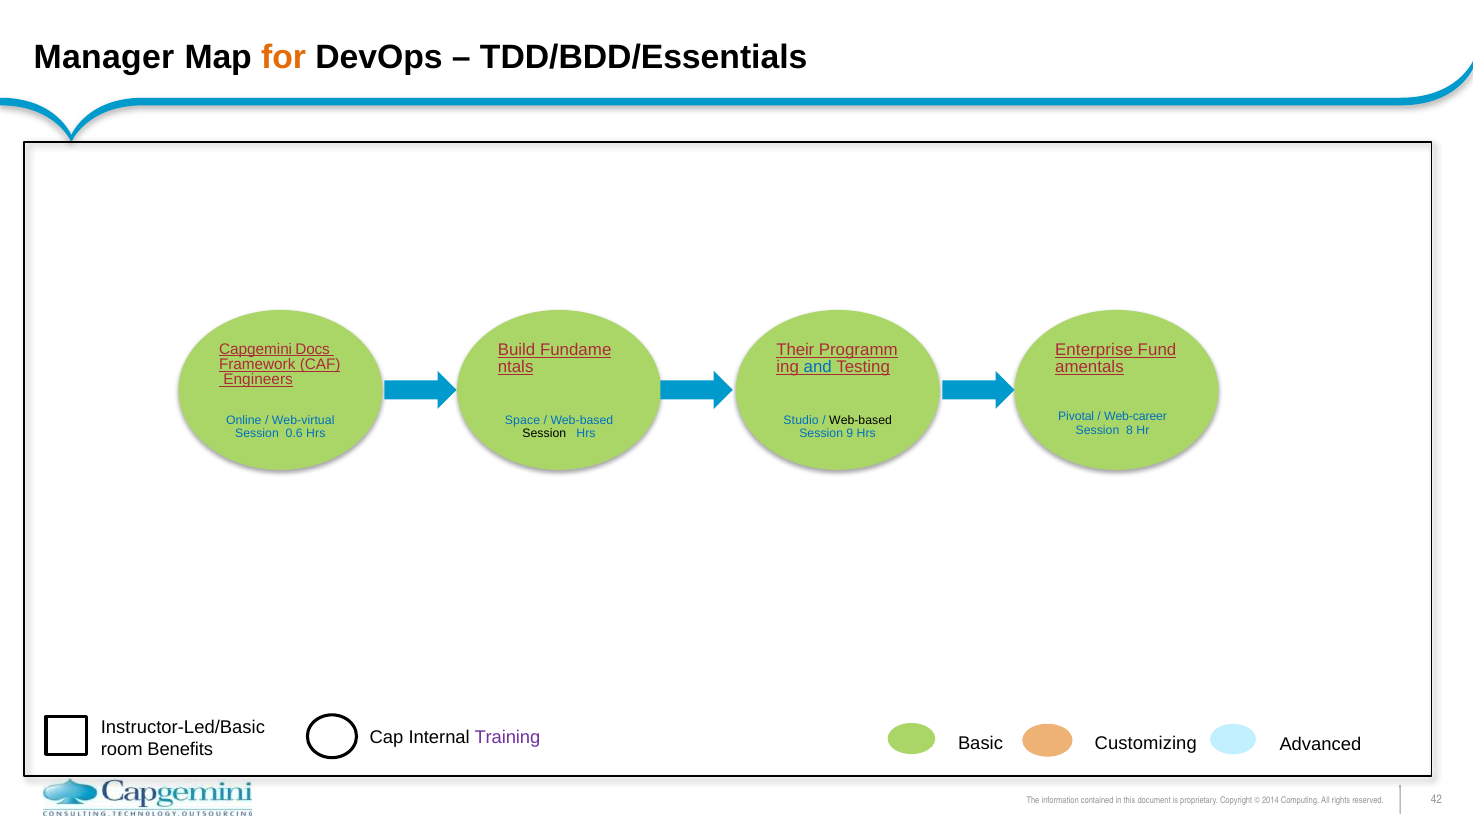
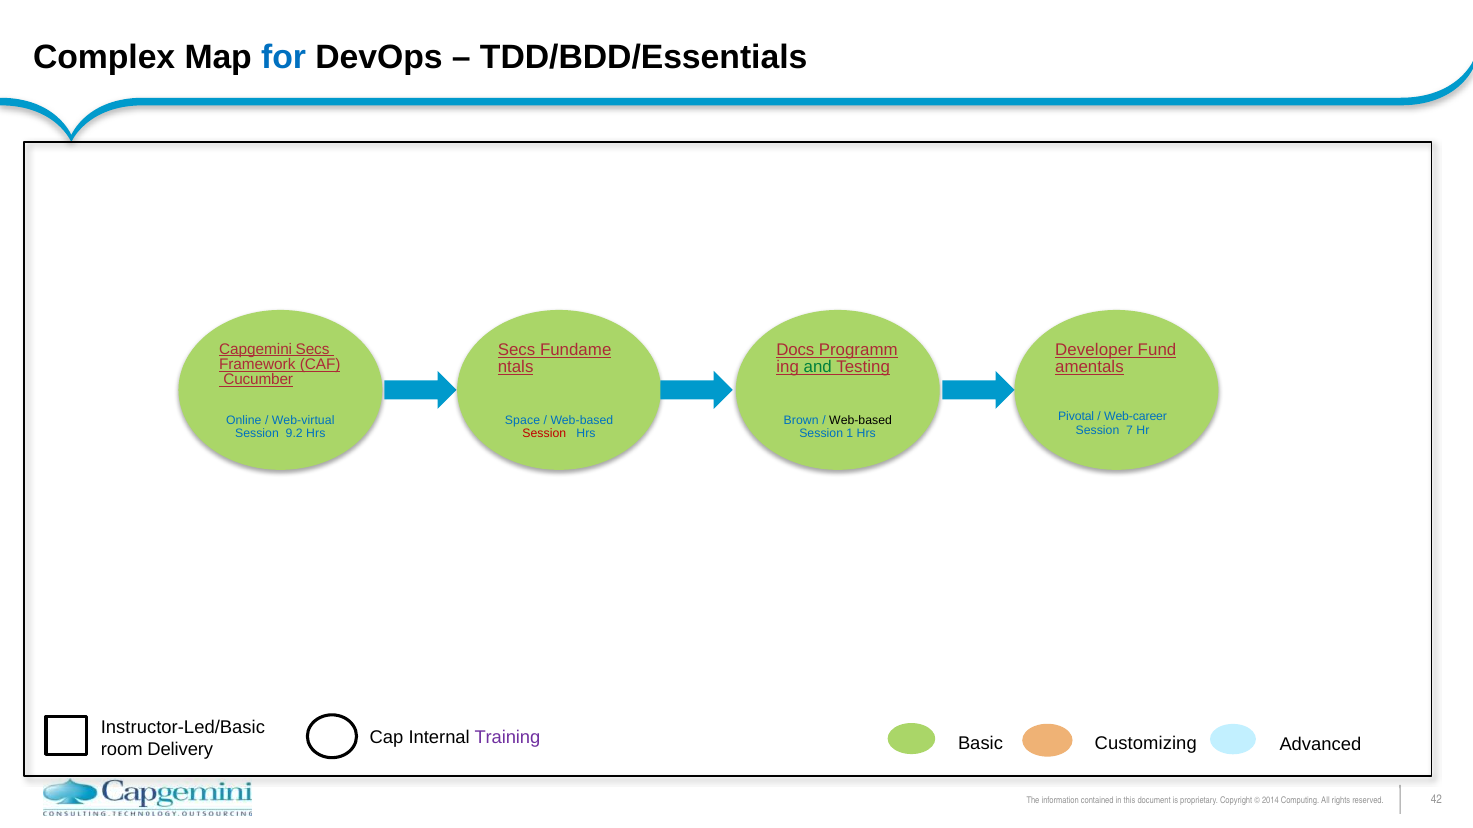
Manager: Manager -> Complex (104, 57)
for colour: orange -> blue (284, 57)
Capgemini Docs: Docs -> Secs (313, 349)
Build: Build -> Secs (517, 350)
Their: Their -> Docs (795, 350)
Enterprise: Enterprise -> Developer (1094, 350)
and colour: blue -> green (818, 367)
Engineers: Engineers -> Cucumber (258, 380)
Studio: Studio -> Brown (801, 421)
8: 8 -> 7 (1130, 430)
0.6: 0.6 -> 9.2 (294, 434)
Session colour: black -> red (544, 434)
9: 9 -> 1 (850, 434)
Benefits: Benefits -> Delivery (180, 750)
